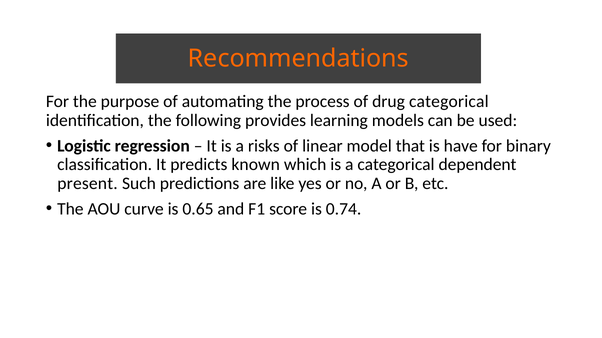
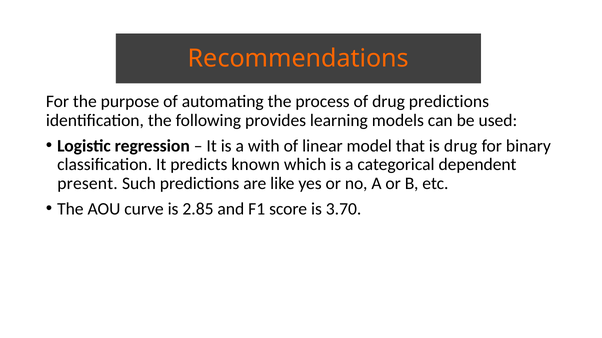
drug categorical: categorical -> predictions (449, 102)
risks: risks -> with (264, 146)
is have: have -> drug (461, 146)
0.65: 0.65 -> 2.85 (198, 209)
0.74: 0.74 -> 3.70 (344, 209)
